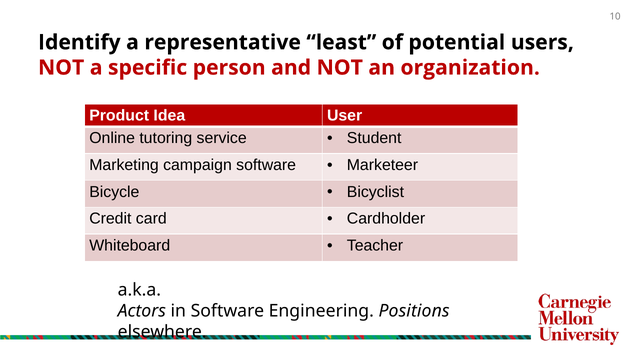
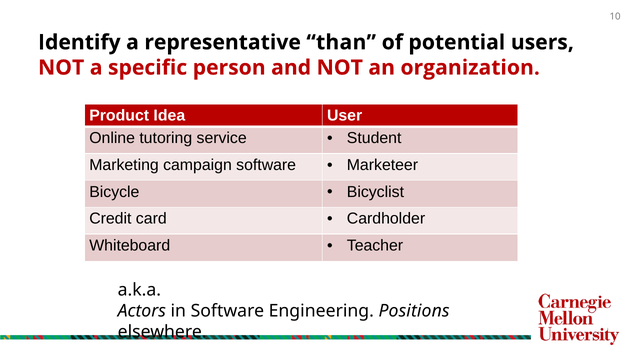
least: least -> than (341, 42)
